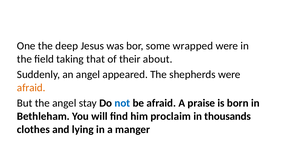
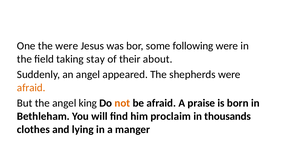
the deep: deep -> were (67, 46)
wrapped: wrapped -> following (193, 46)
that: that -> stay (96, 59)
stay: stay -> king (88, 103)
not colour: blue -> orange (122, 103)
